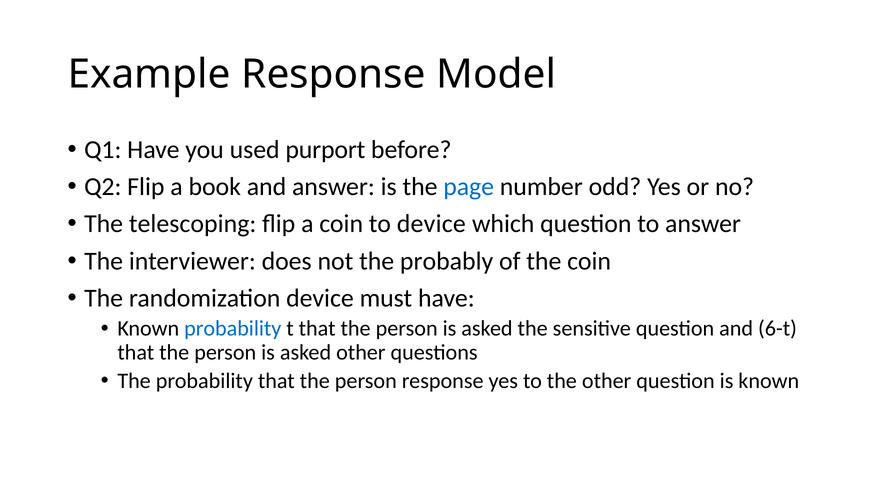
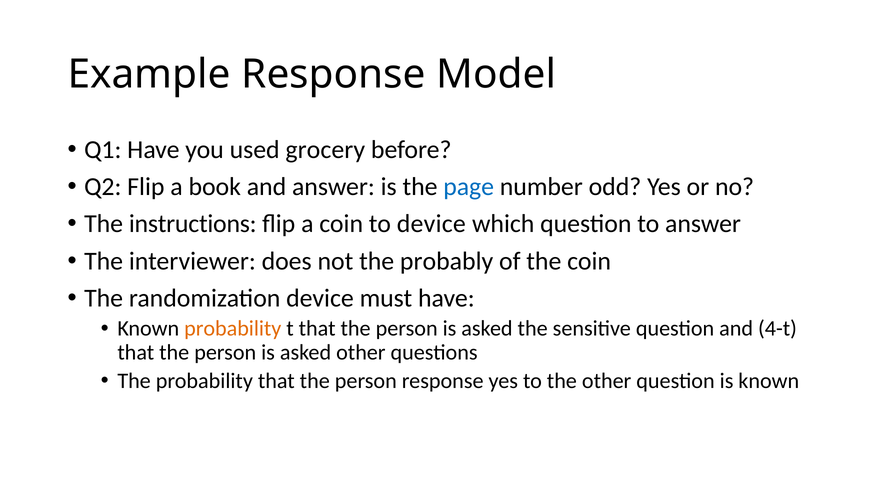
purport: purport -> grocery (325, 150)
telescoping: telescoping -> instructions (193, 224)
probability colour: blue -> orange (233, 329)
6-t: 6-t -> 4-t (778, 329)
